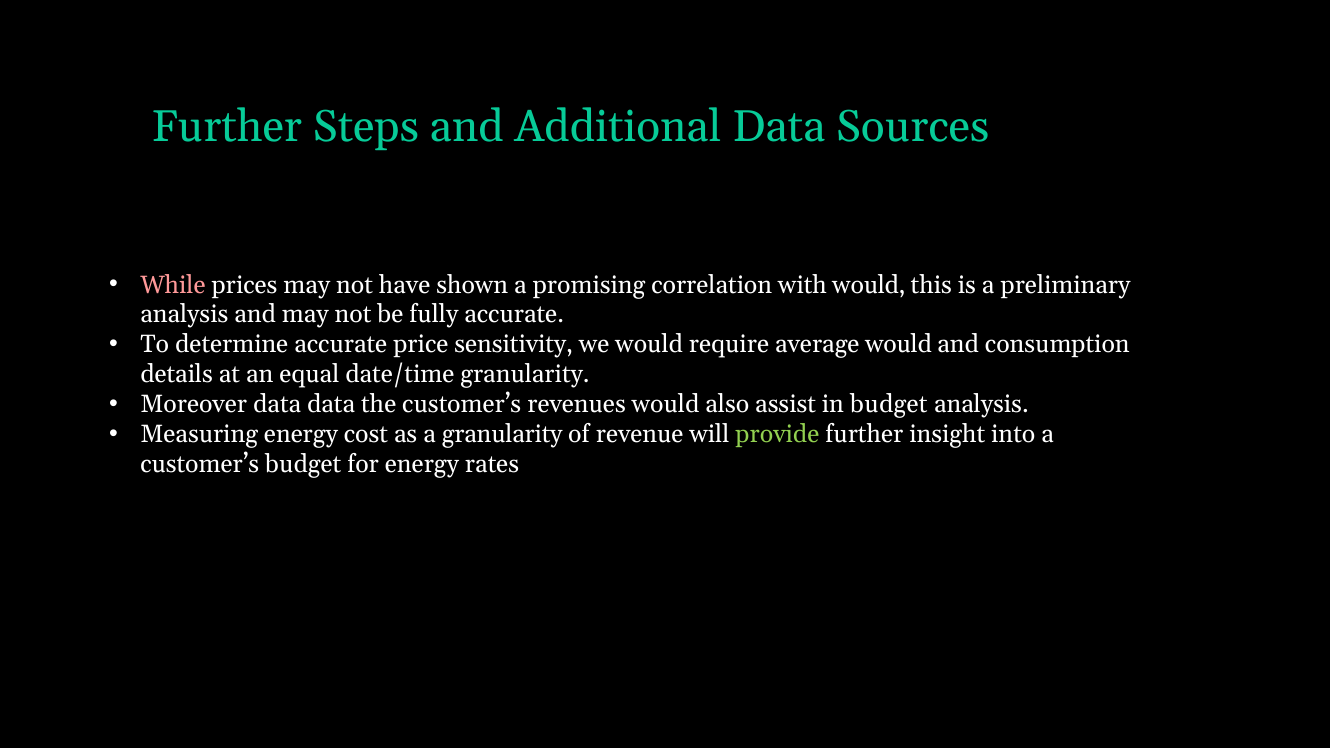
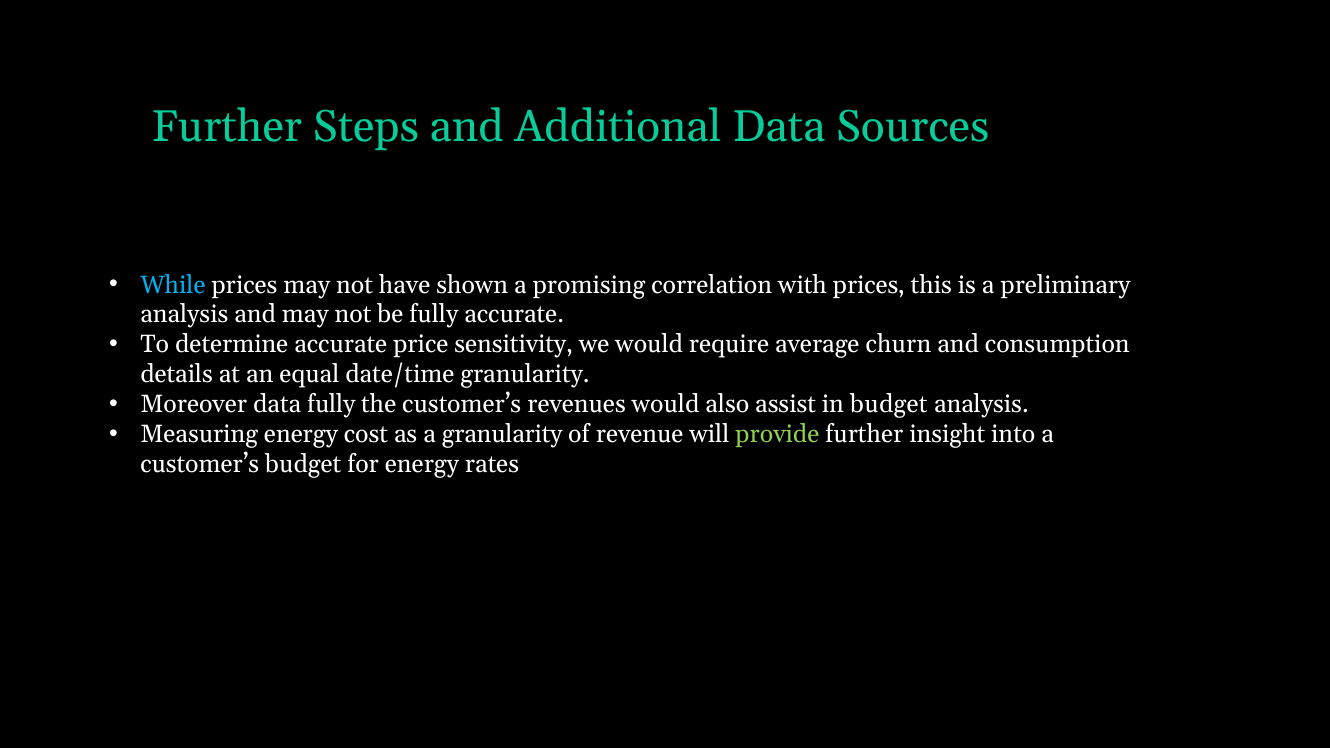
While colour: pink -> light blue (173, 285)
with would: would -> prices (869, 285)
average would: would -> churn (898, 345)
data data: data -> fully (331, 405)
